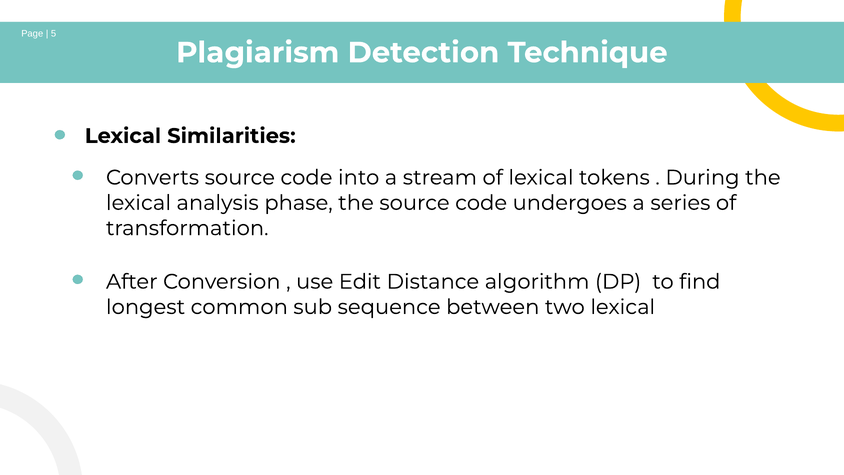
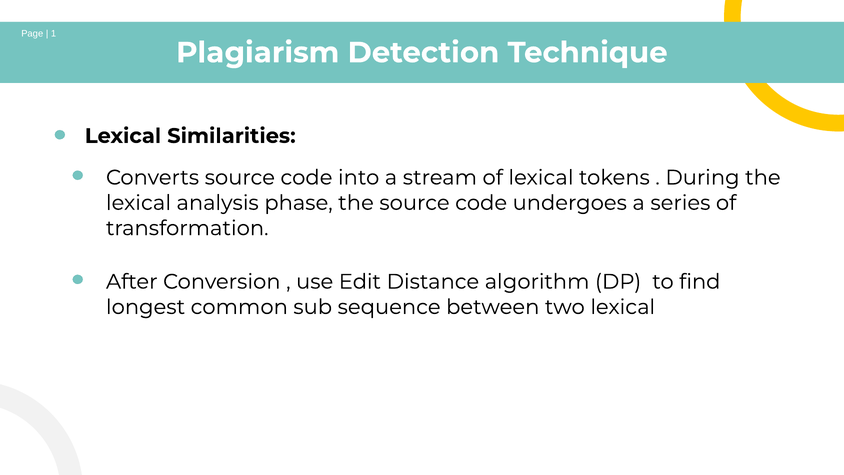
5: 5 -> 1 (54, 34)
